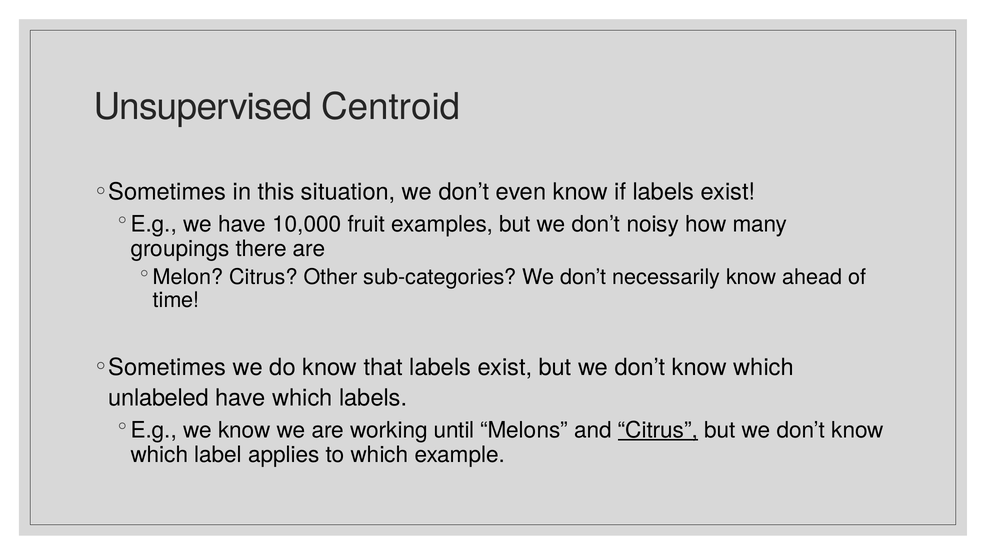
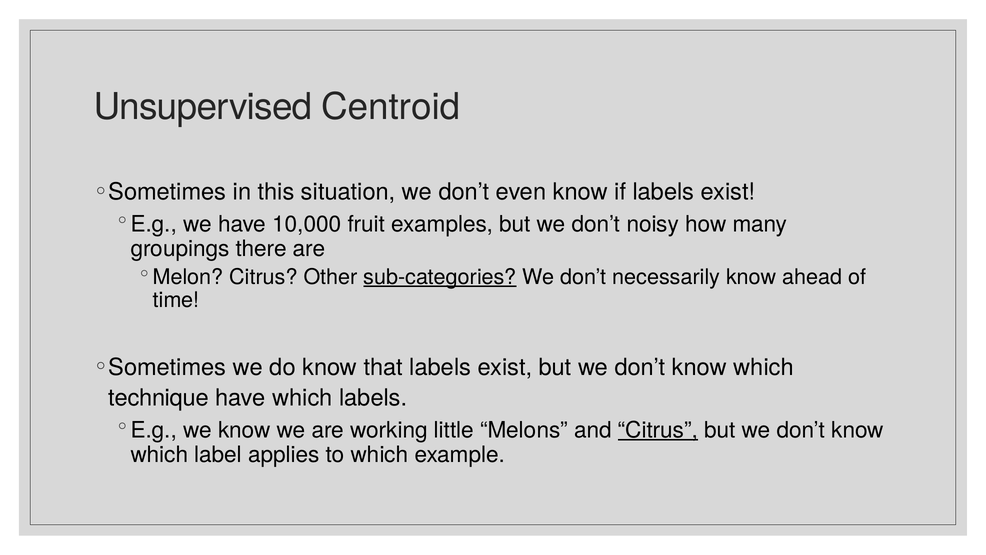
sub-categories underline: none -> present (440, 277)
unlabeled: unlabeled -> technique (159, 398)
until: until -> little (454, 430)
